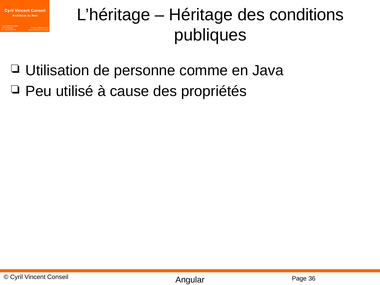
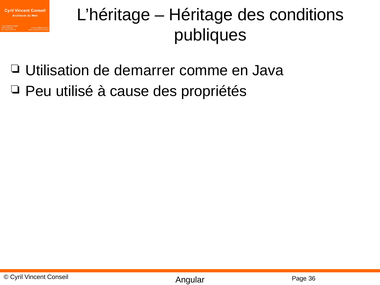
personne: personne -> demarrer (145, 70)
